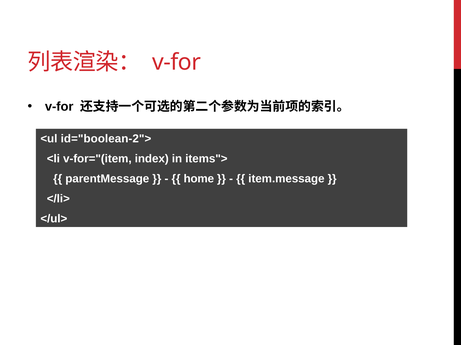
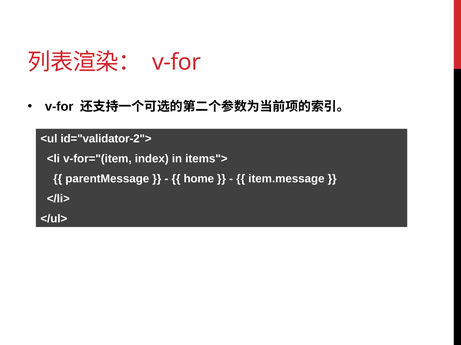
id="boolean-2">: id="boolean-2"> -> id="validator-2"> (106, 139)
